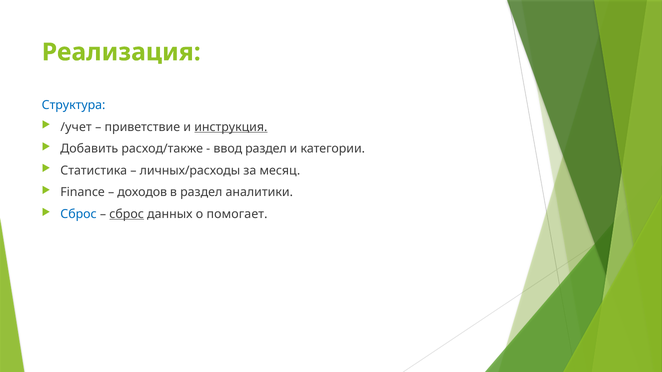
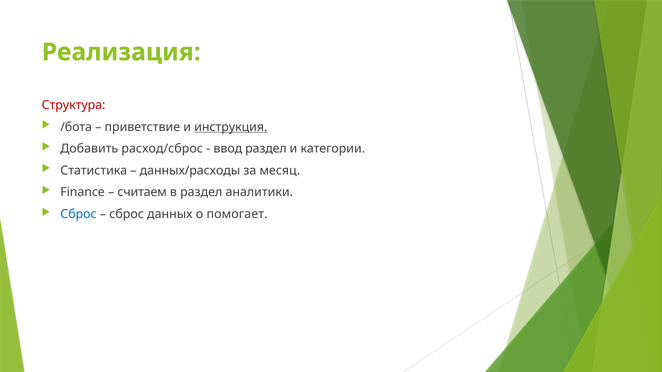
Структура colour: blue -> red (74, 105)
/учет: /учет -> /бота (76, 127)
расход/также: расход/также -> расход/сброс (162, 149)
личных/расходы: личных/расходы -> данных/расходы (190, 171)
доходов: доходов -> считаем (142, 192)
сброс underline: present -> none (127, 214)
